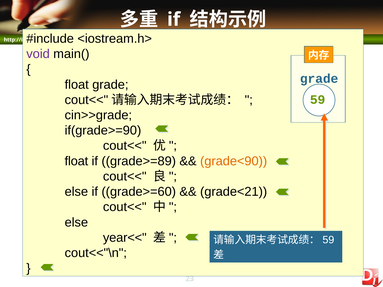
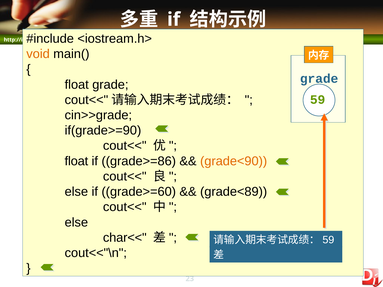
void colour: purple -> orange (38, 54)
grade>=89: grade>=89 -> grade>=86 (139, 161)
grade<21: grade<21 -> grade<89 (234, 192)
year<<: year<< -> char<< (125, 238)
